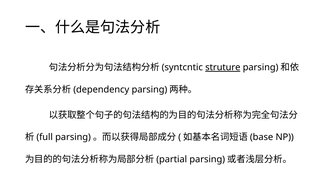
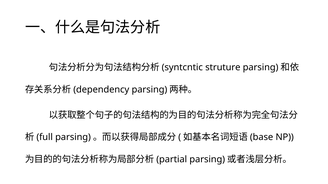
struture underline: present -> none (223, 68)
